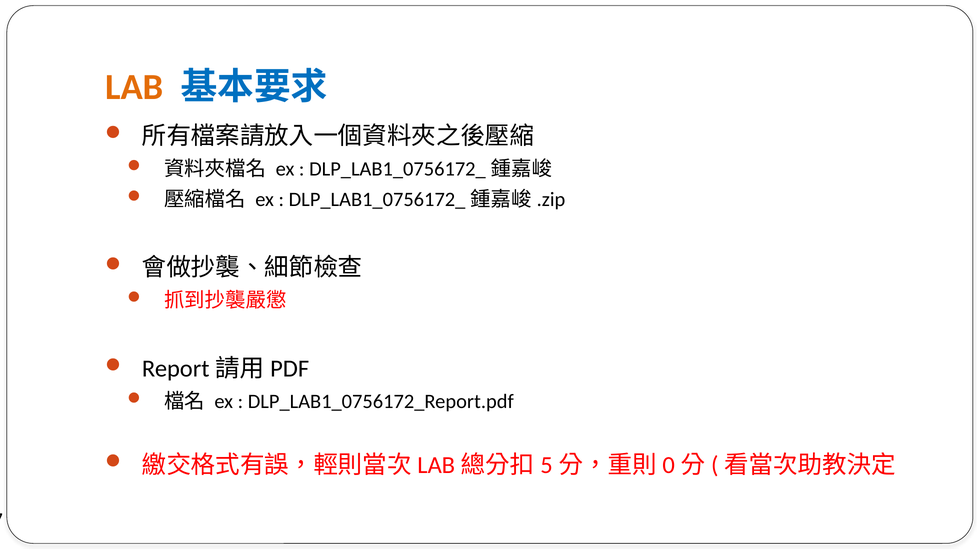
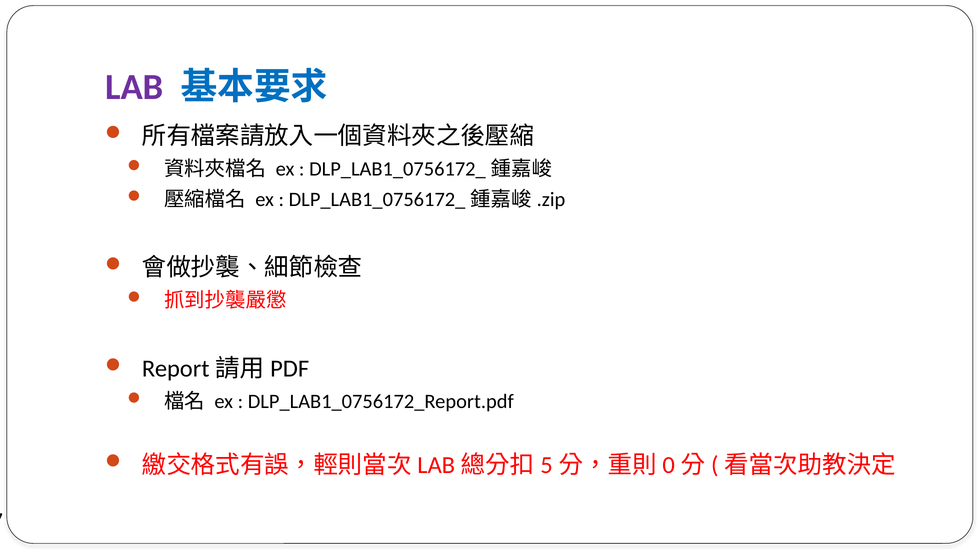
LAB colour: orange -> purple (134, 87)
